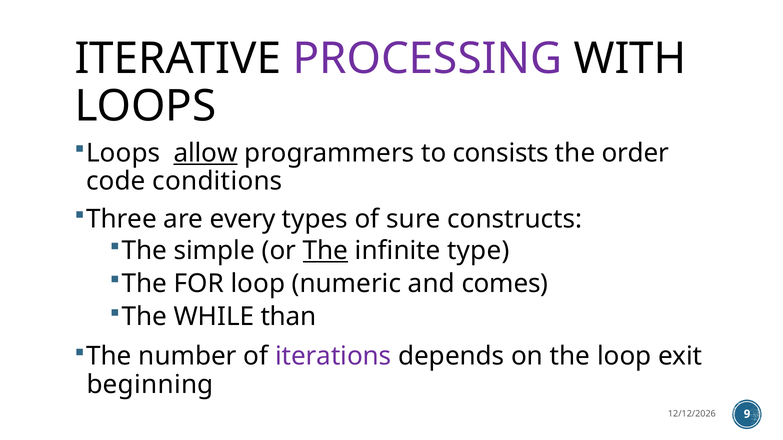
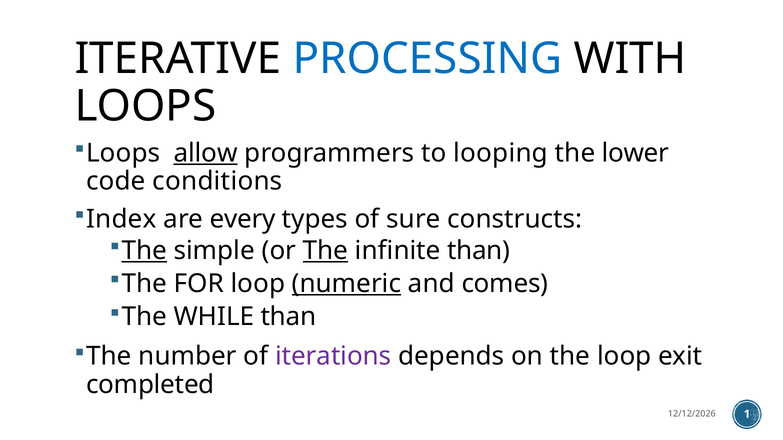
PROCESSING colour: purple -> blue (427, 59)
consists: consists -> looping (501, 153)
order: order -> lower (635, 153)
Three: Three -> Index (121, 219)
The underline: none -> present (144, 251)
infinite type: type -> than (479, 251)
numeric underline: none -> present (346, 284)
beginning: beginning -> completed (150, 385)
9: 9 -> 1 (747, 414)
